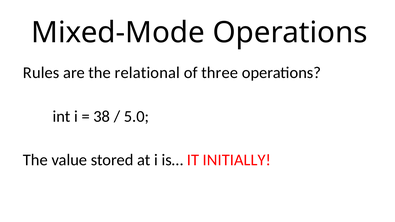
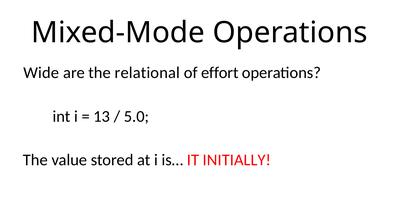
Rules: Rules -> Wide (41, 73)
three: three -> effort (220, 73)
38: 38 -> 13 (102, 116)
